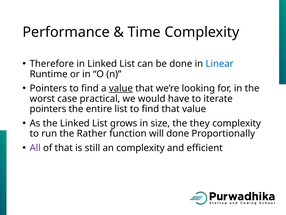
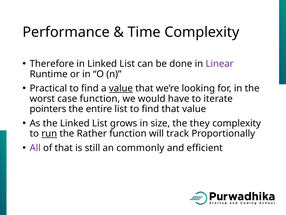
Linear colour: blue -> purple (220, 64)
Pointers: Pointers -> Practical (48, 88)
case practical: practical -> function (100, 98)
run underline: none -> present (49, 133)
will done: done -> track (178, 133)
an complexity: complexity -> commonly (140, 148)
